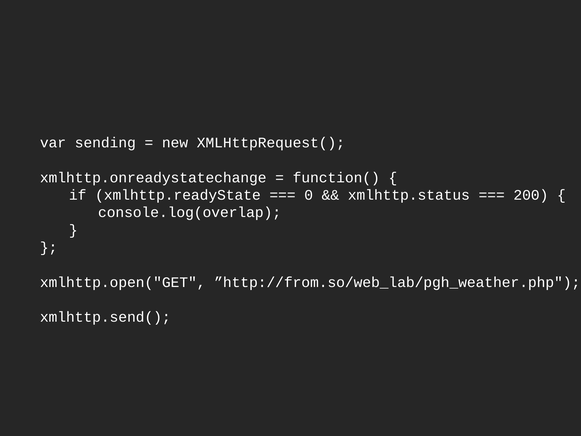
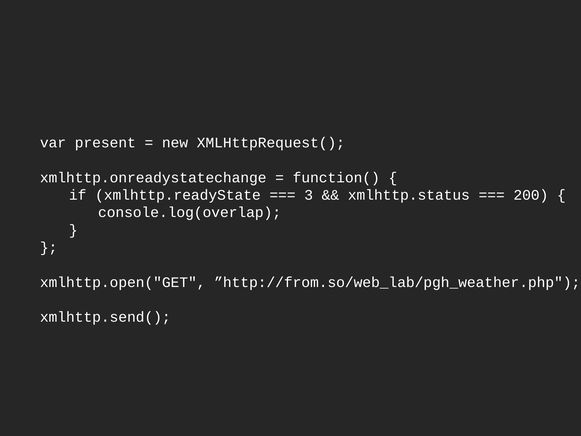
sending: sending -> present (105, 143)
0: 0 -> 3 (309, 195)
